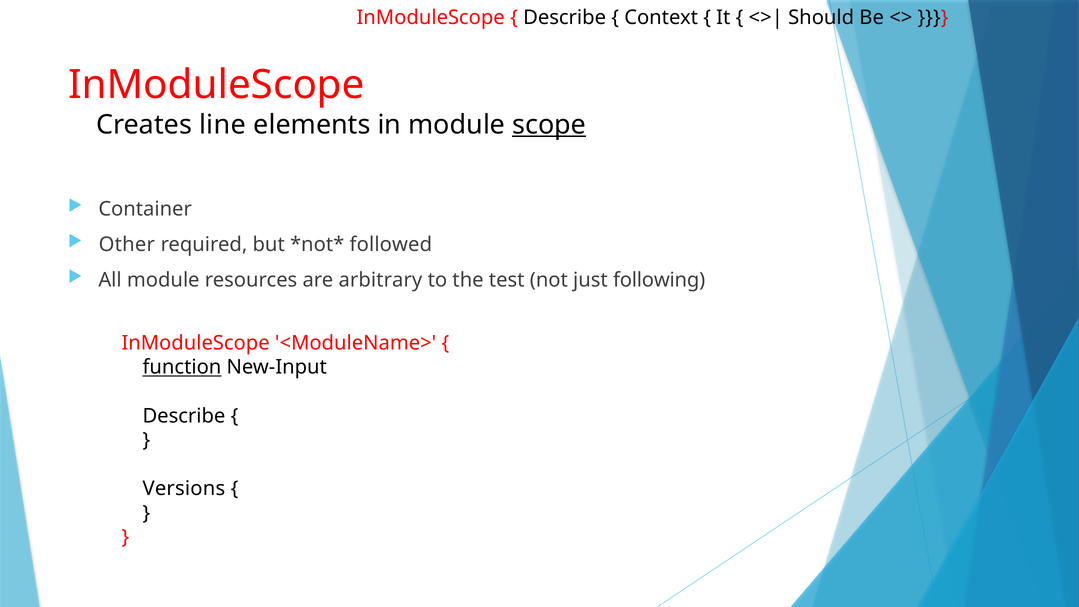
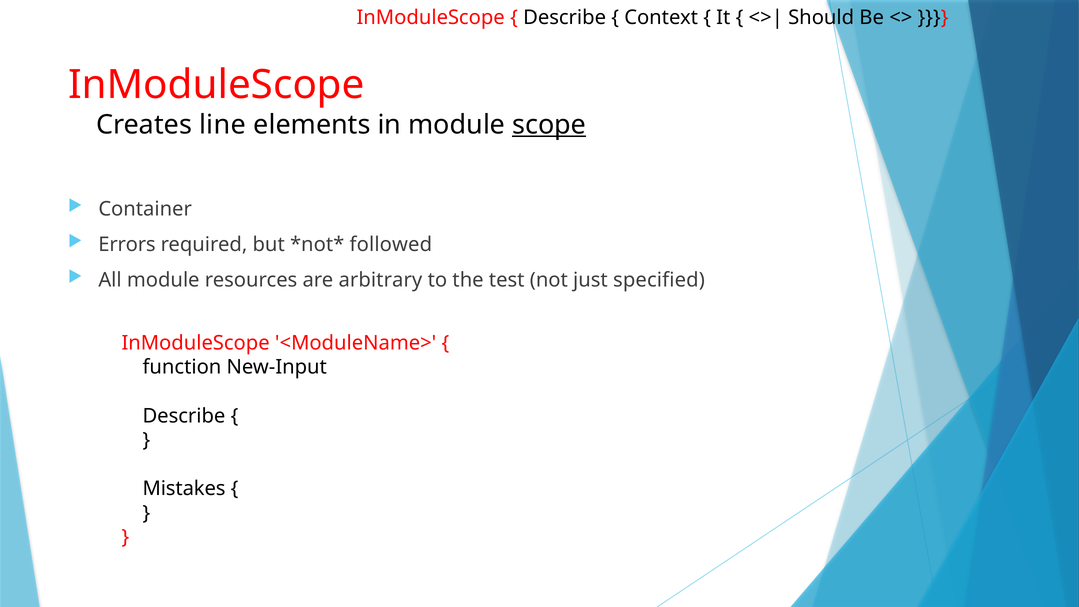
Other: Other -> Errors (127, 244)
following: following -> specified (659, 280)
function underline: present -> none (182, 367)
Versions: Versions -> Mistakes (184, 489)
